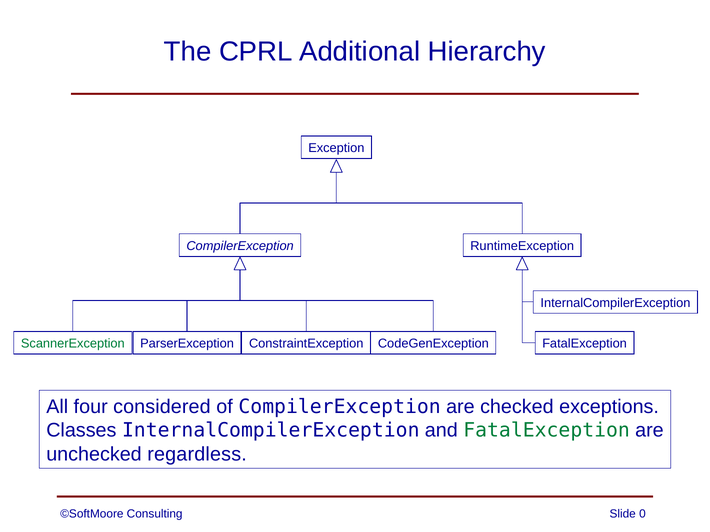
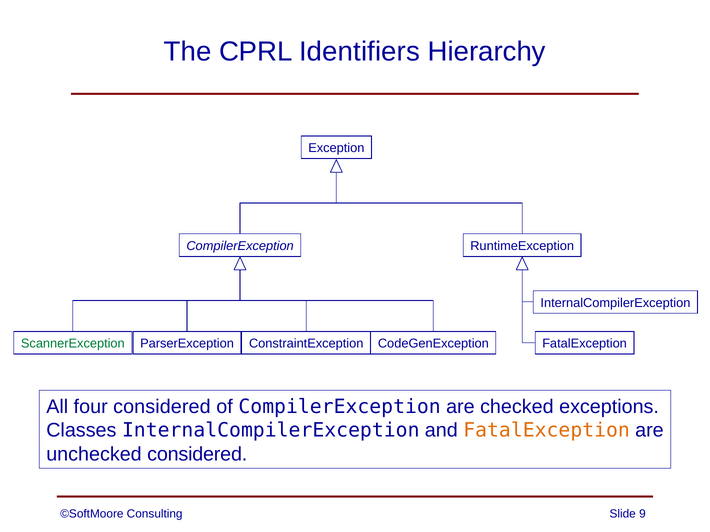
Additional: Additional -> Identifiers (360, 52)
FatalException colour: green -> orange (547, 431)
unchecked regardless: regardless -> considered (197, 455)
0: 0 -> 9 (642, 514)
